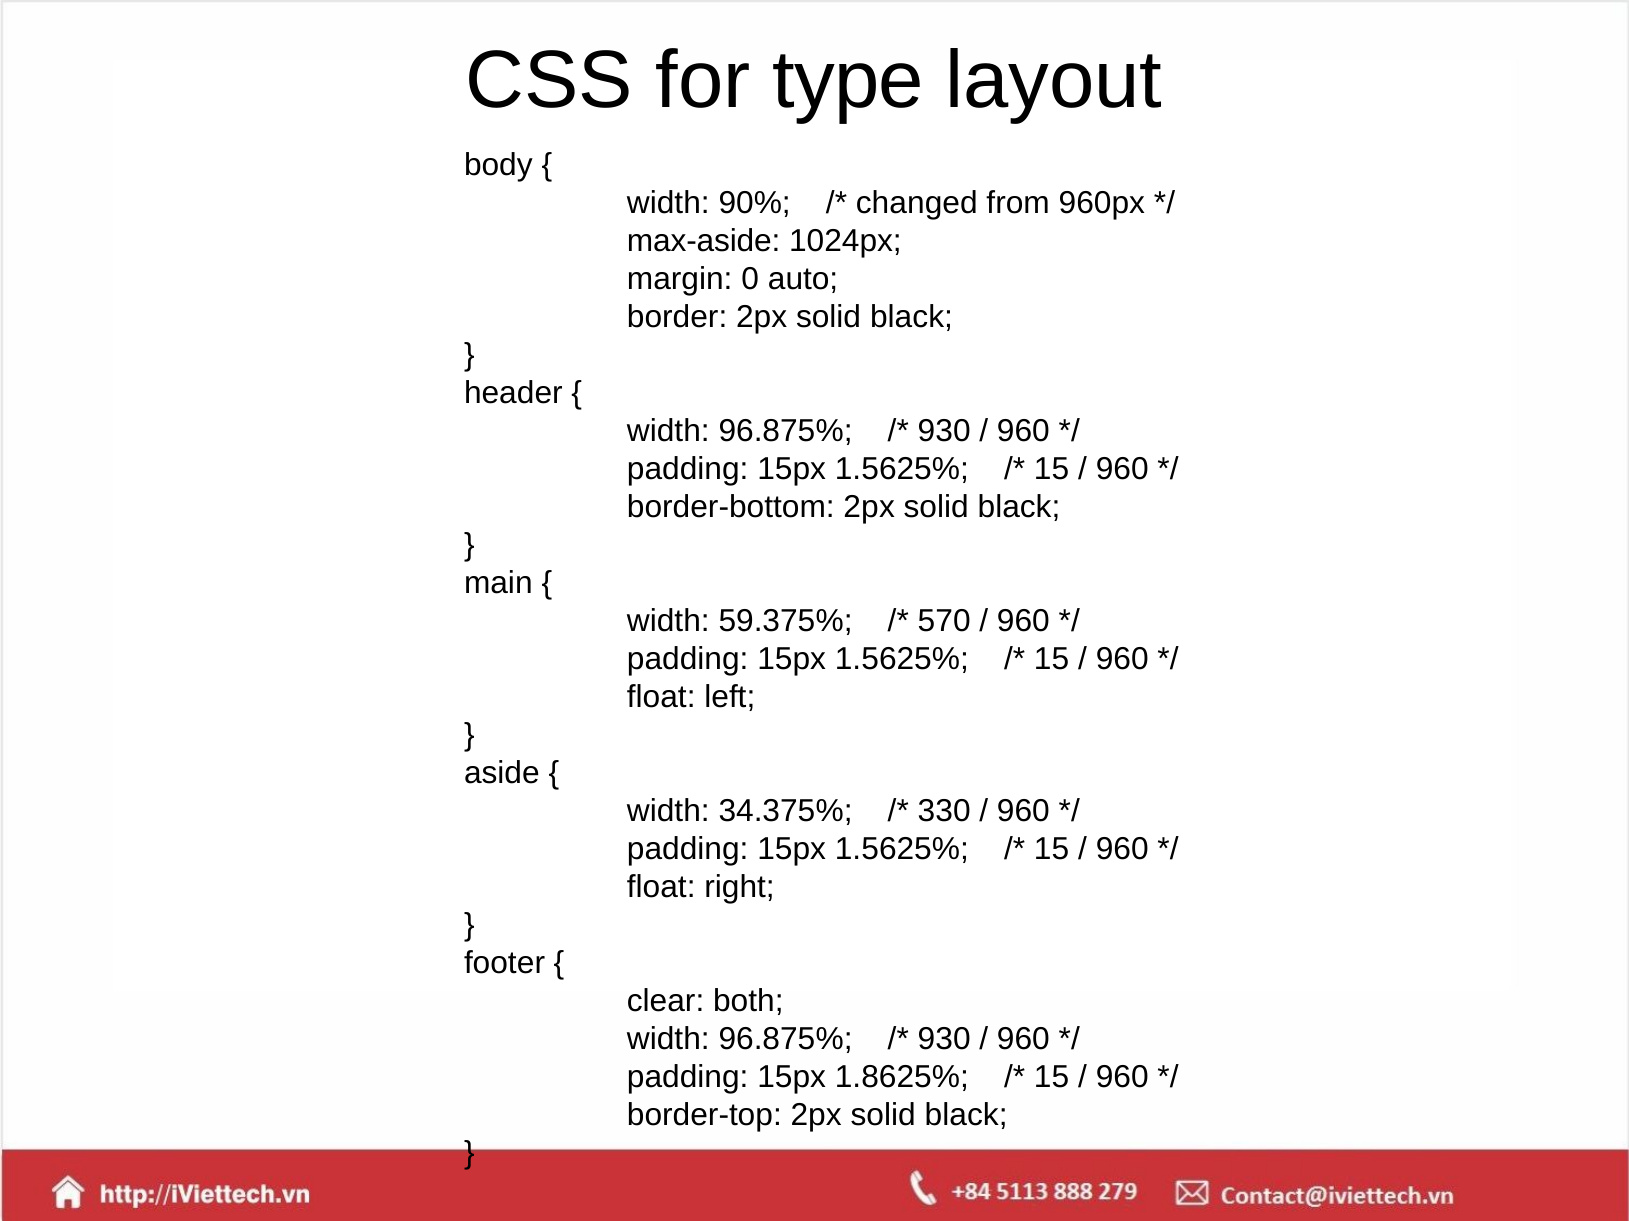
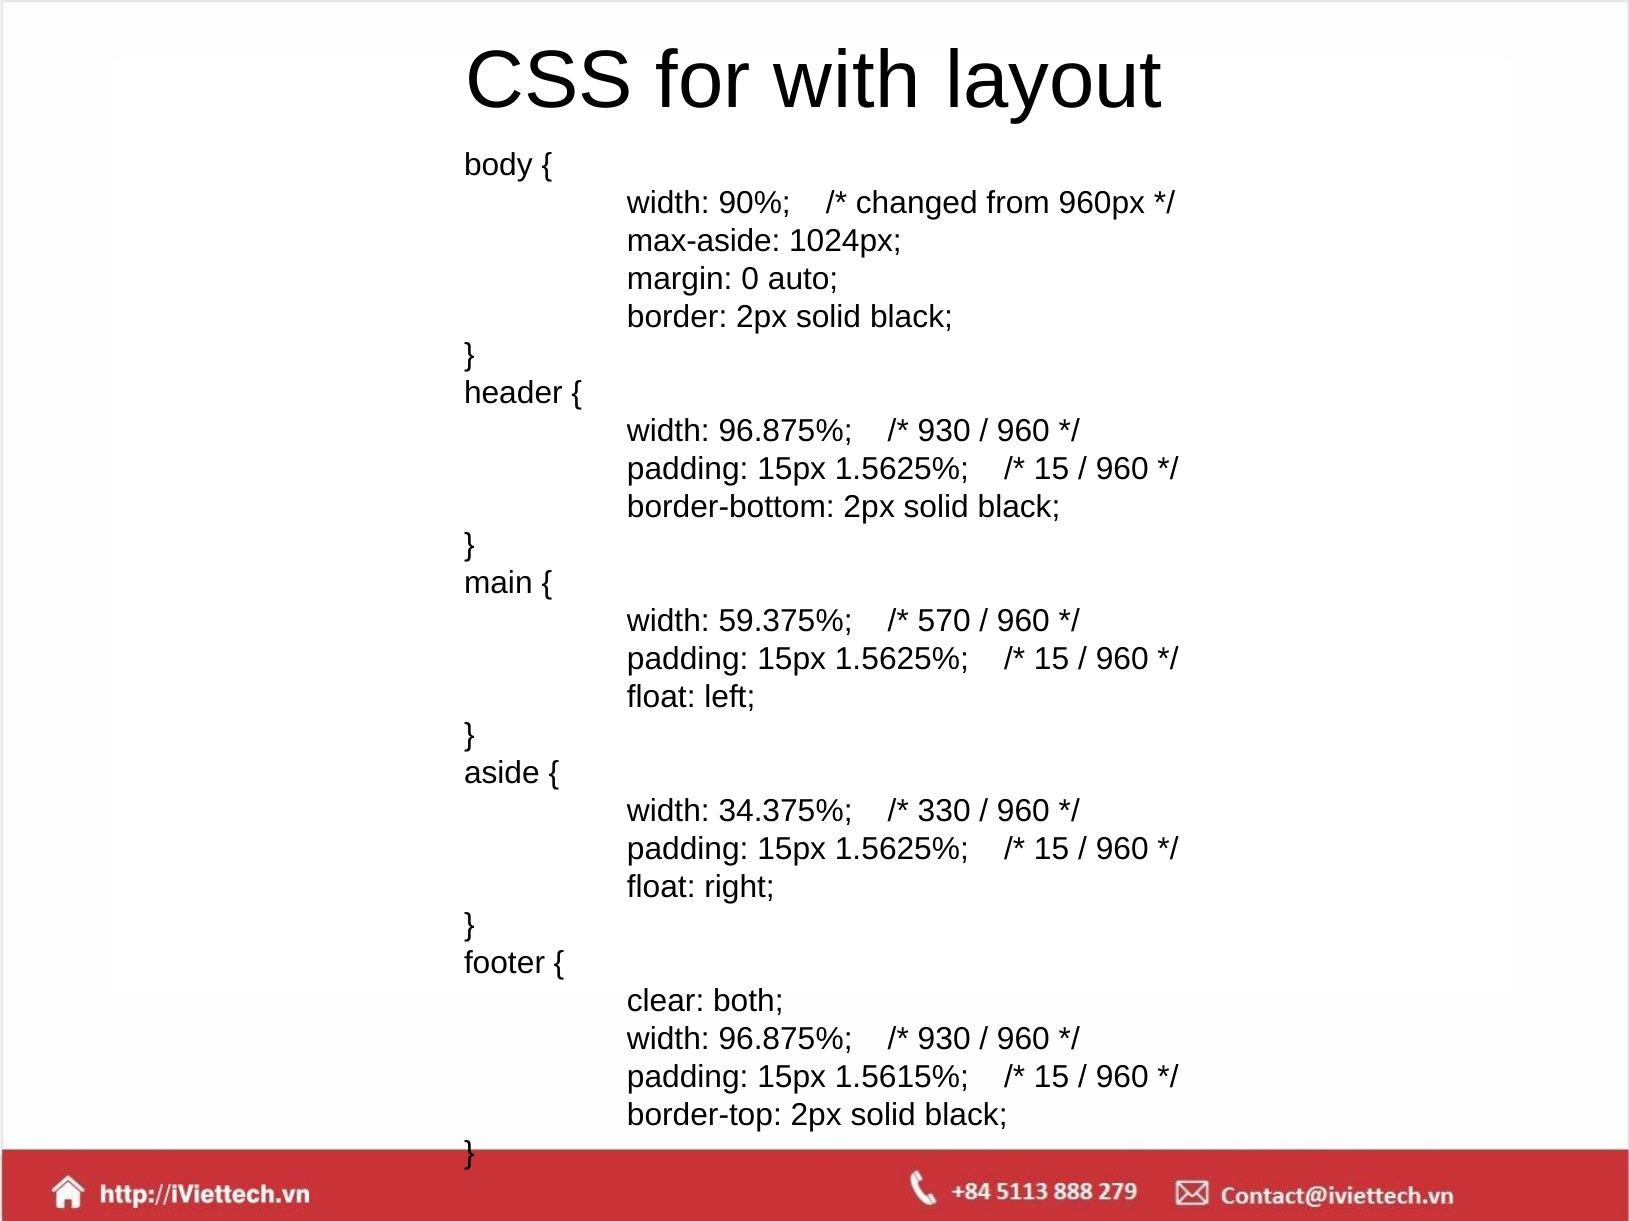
type: type -> with (848, 80)
1.8625%: 1.8625% -> 1.5615% (902, 1078)
